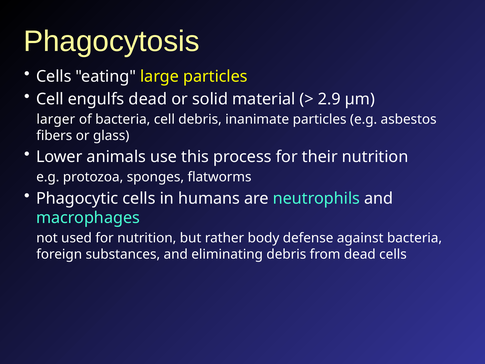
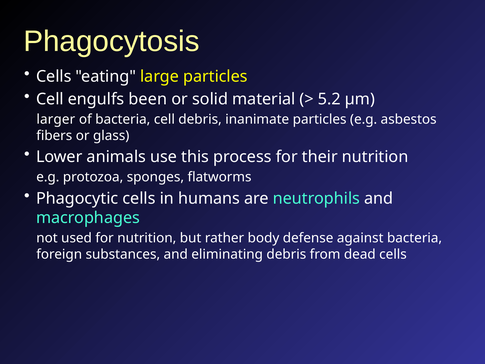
engulfs dead: dead -> been (148, 99)
2.9: 2.9 -> 5.2 (329, 99)
